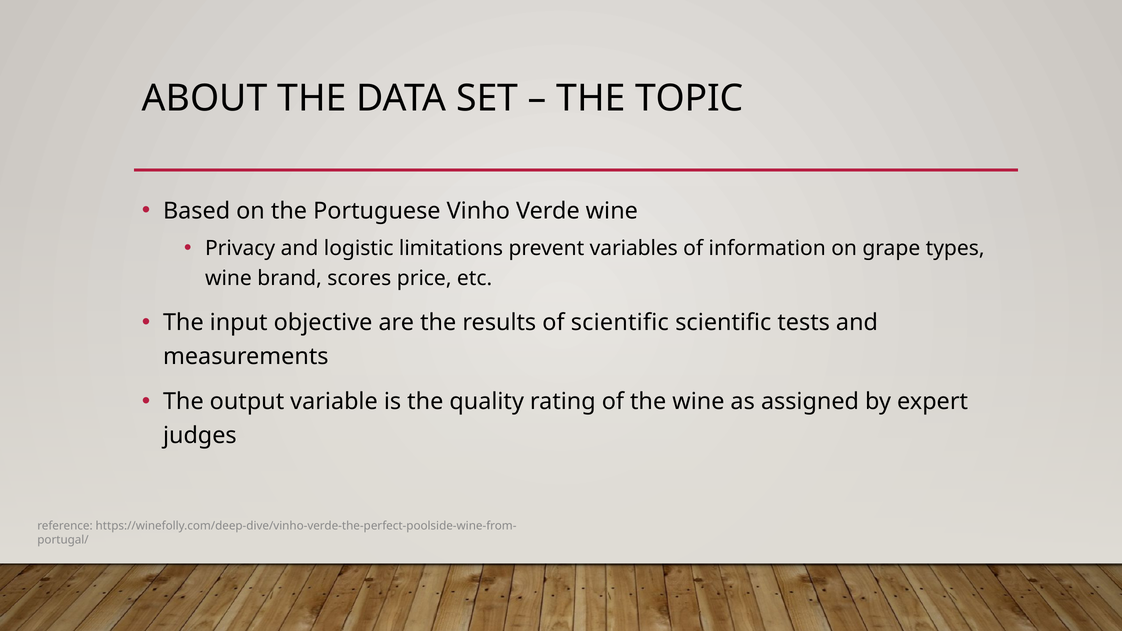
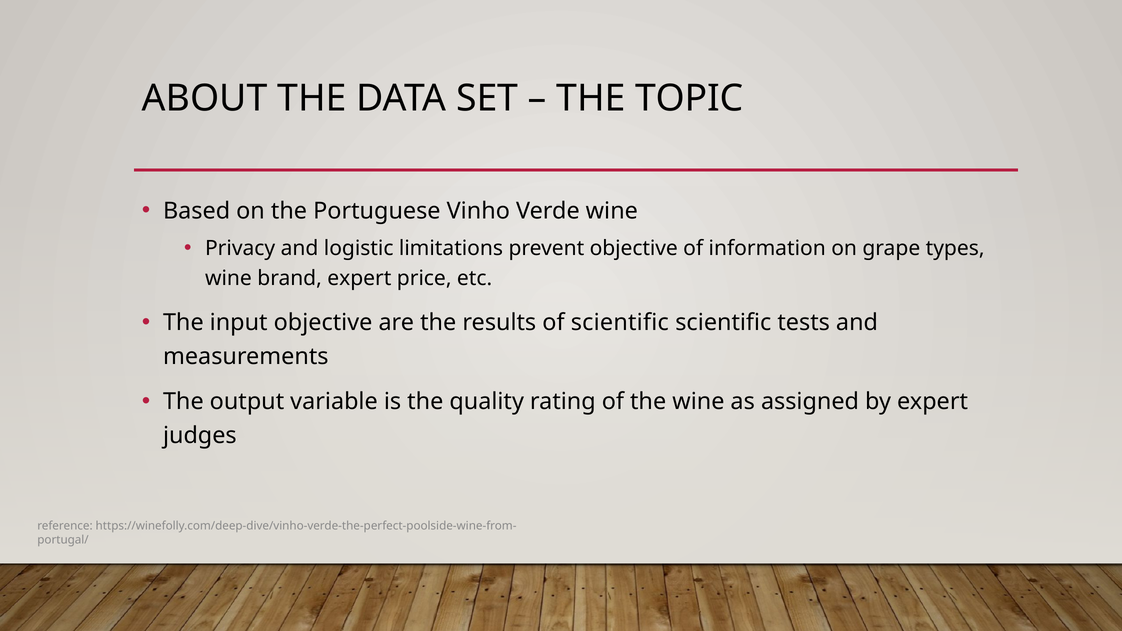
prevent variables: variables -> objective (634, 248)
brand scores: scores -> expert (359, 279)
